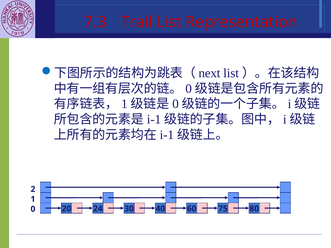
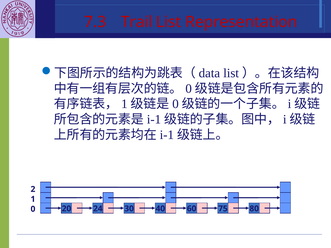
next: next -> data (209, 73)
